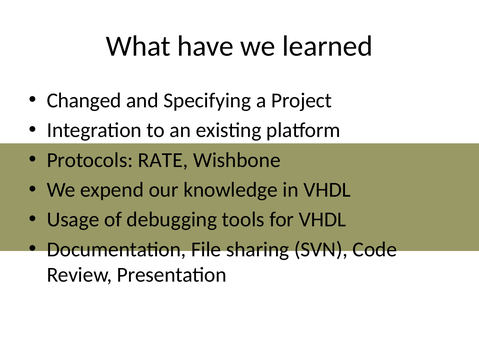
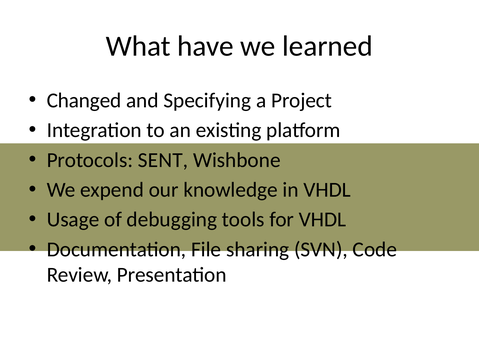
RATE: RATE -> SENT (163, 160)
